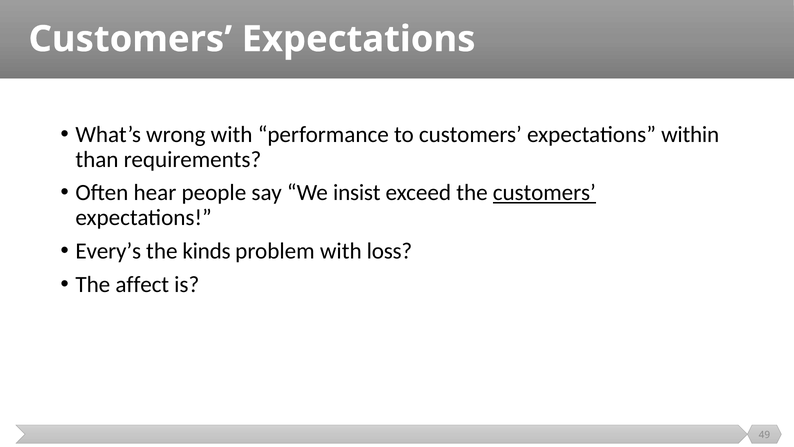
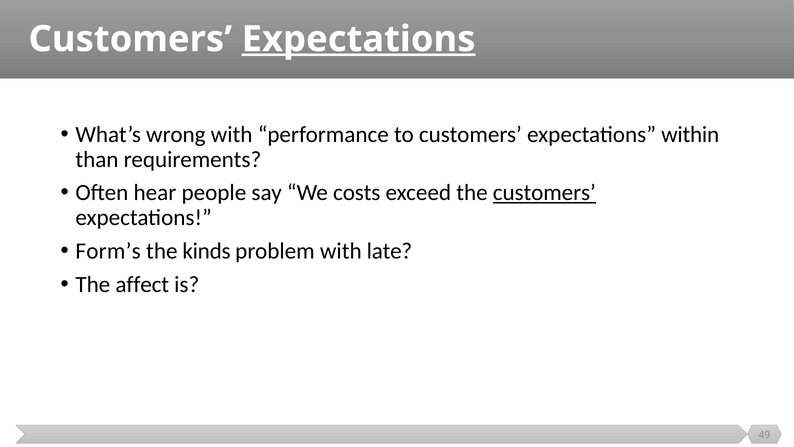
Expectations underline: none -> present (359, 39)
insist: insist -> costs (357, 193)
Every’s: Every’s -> Form’s (108, 251)
loss: loss -> late (389, 251)
